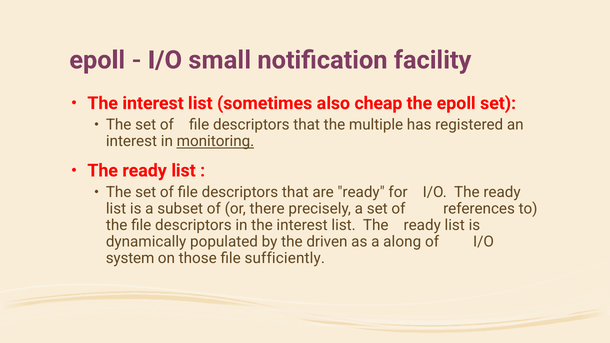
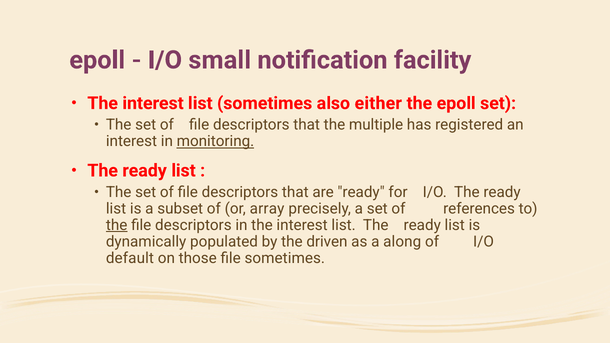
cheap: cheap -> either (378, 103)
there: there -> array (267, 209)
the underline: none -> present (117, 225)
system: system -> default (130, 258)
file sufficiently: sufficiently -> sometimes (285, 258)
